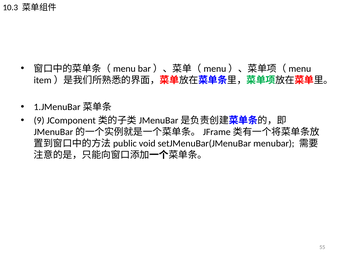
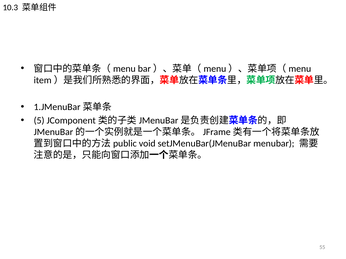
9: 9 -> 5 (39, 121)
